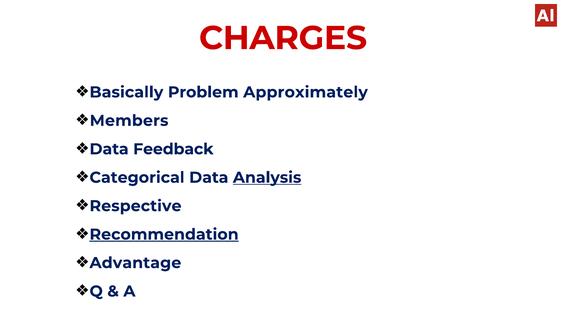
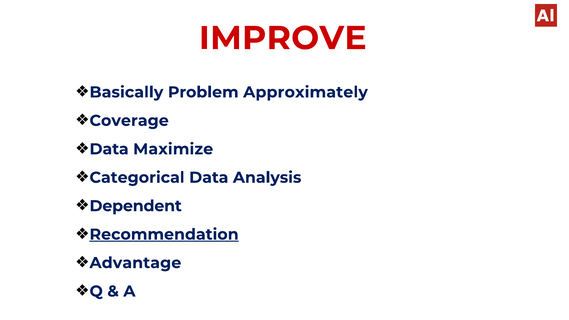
CHARGES: CHARGES -> IMPROVE (283, 38)
Members: Members -> Coverage (129, 121)
Feedback: Feedback -> Maximize (173, 149)
Analysis underline: present -> none (267, 178)
Respective: Respective -> Dependent (136, 206)
